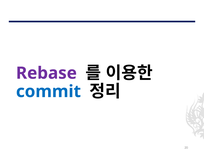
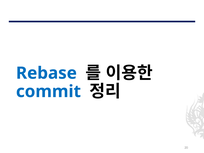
Rebase colour: purple -> blue (46, 73)
